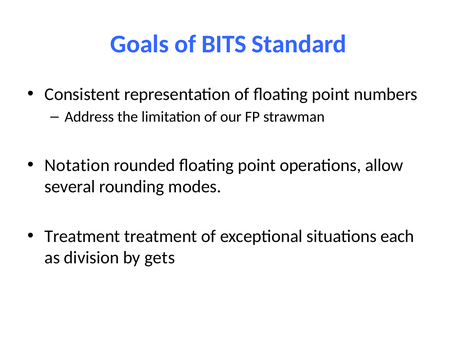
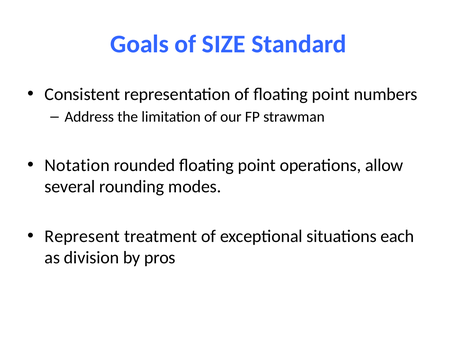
BITS: BITS -> SIZE (224, 44)
Treatment: Treatment -> Represent (82, 236)
gets: gets -> pros (160, 257)
